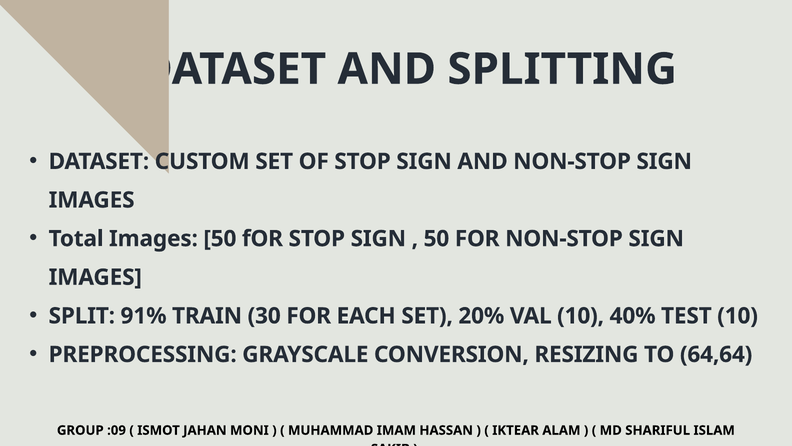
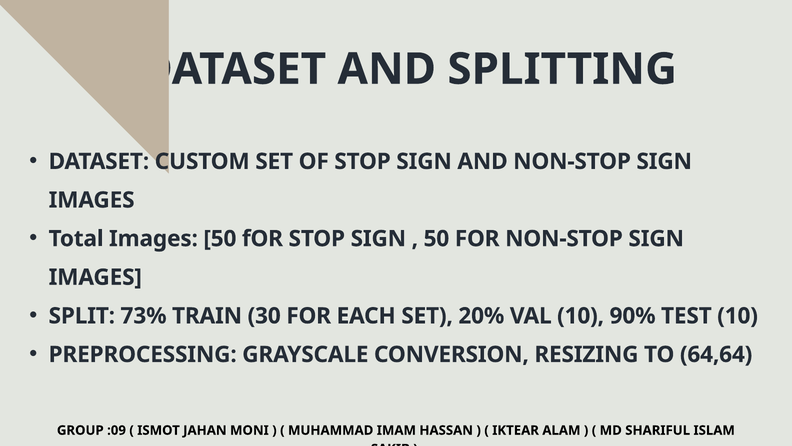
91%: 91% -> 73% (144, 316)
40%: 40% -> 90% (633, 316)
